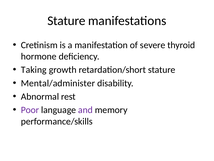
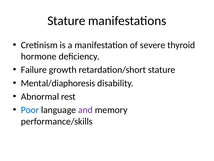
Taking: Taking -> Failure (34, 70)
Mental/administer: Mental/administer -> Mental/diaphoresis (58, 83)
Poor colour: purple -> blue (30, 110)
